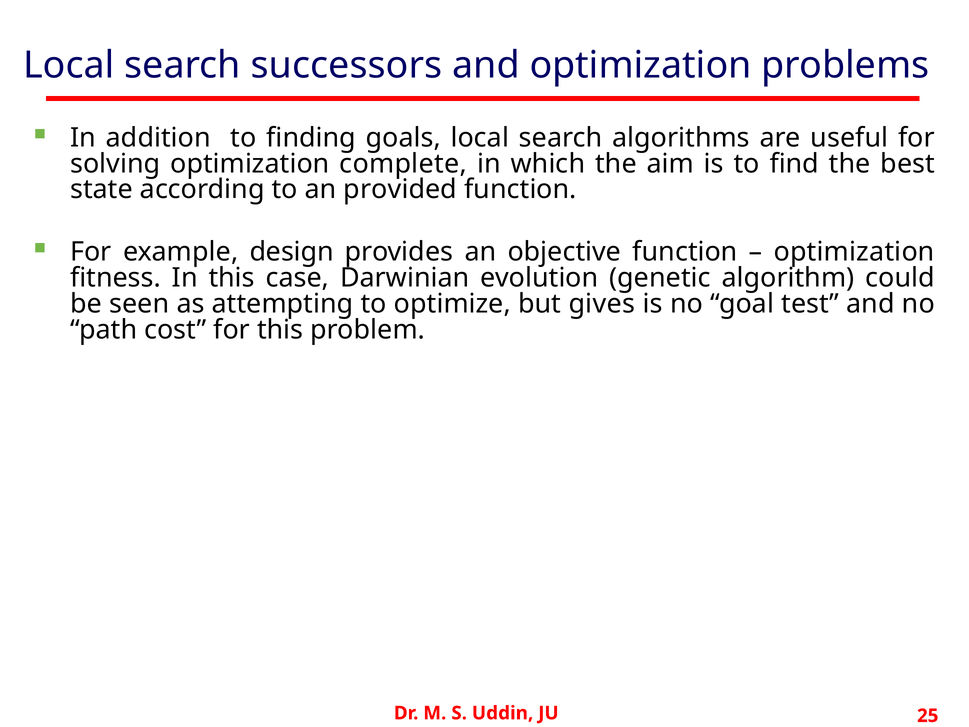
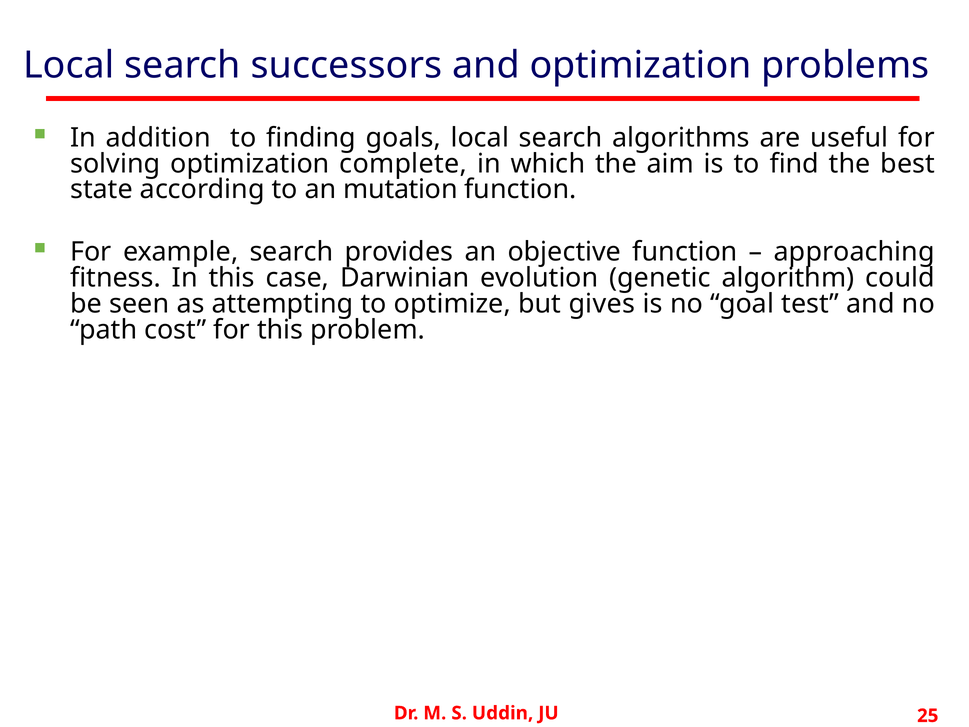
provided: provided -> mutation (400, 189)
example design: design -> search (292, 252)
optimization: optimization -> approaching (854, 252)
